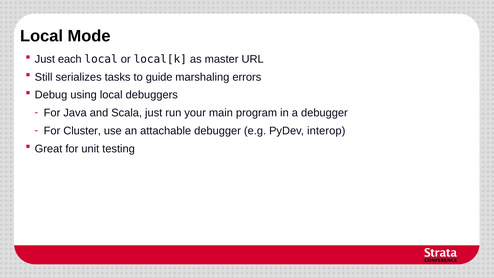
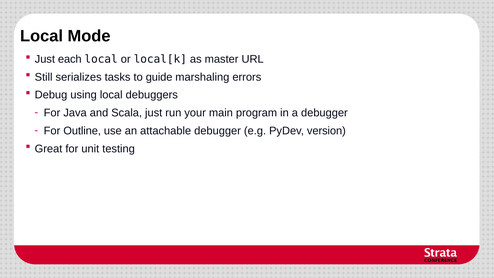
Cluster: Cluster -> Outline (82, 131)
interop: interop -> version (326, 131)
